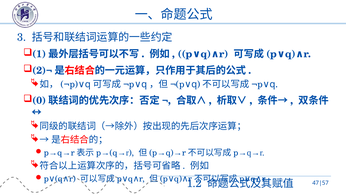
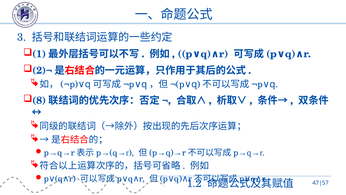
0: 0 -> 8 (39, 100)
